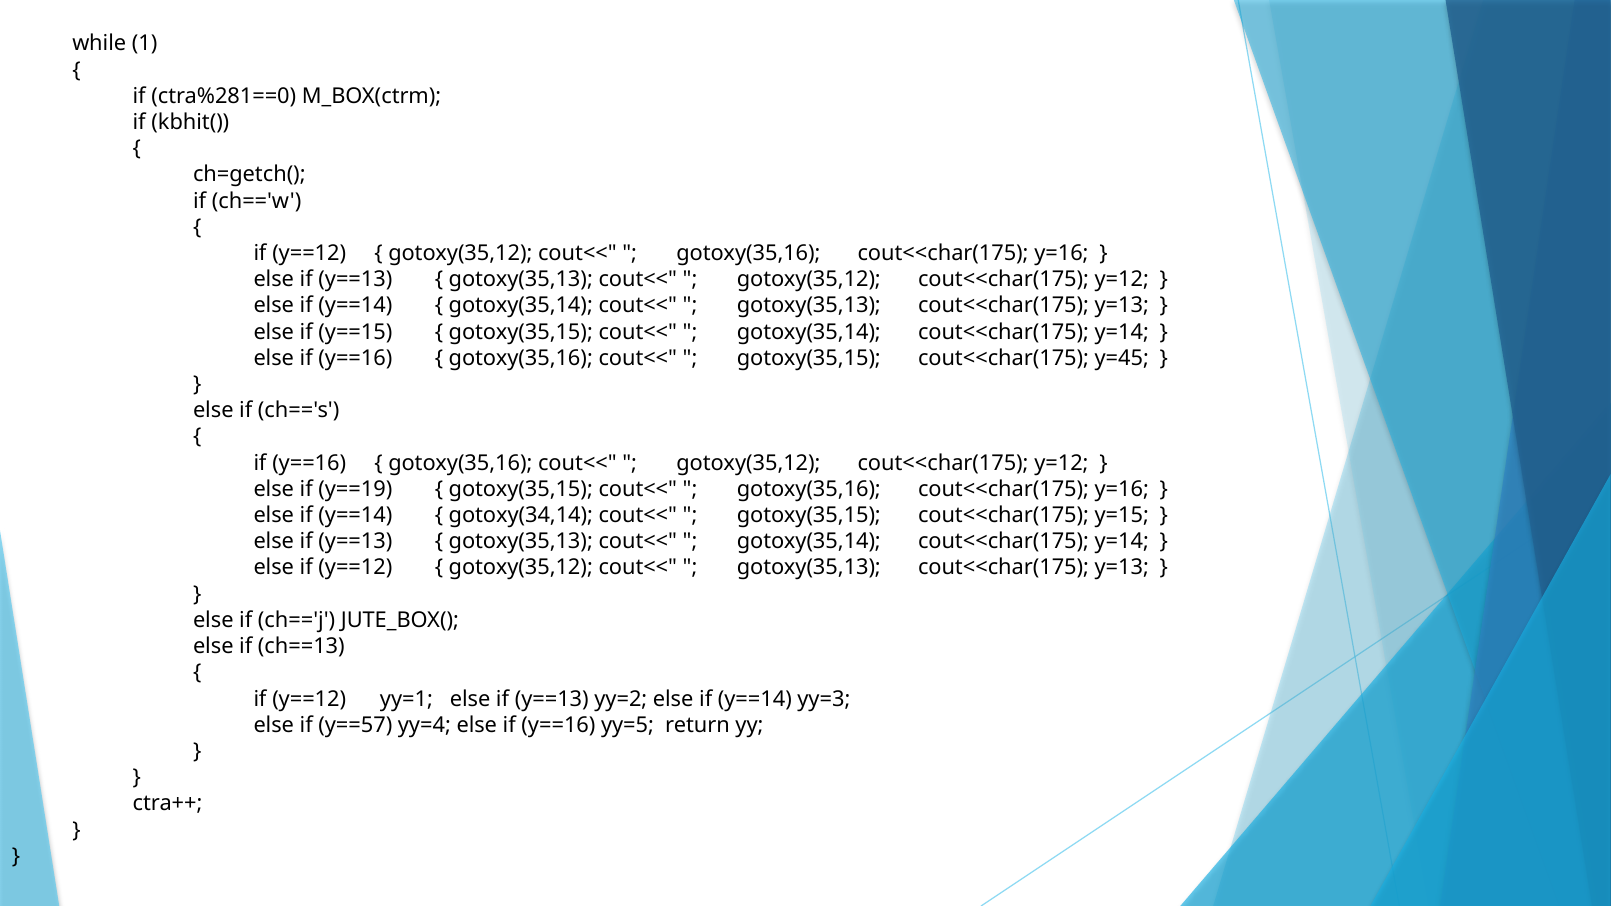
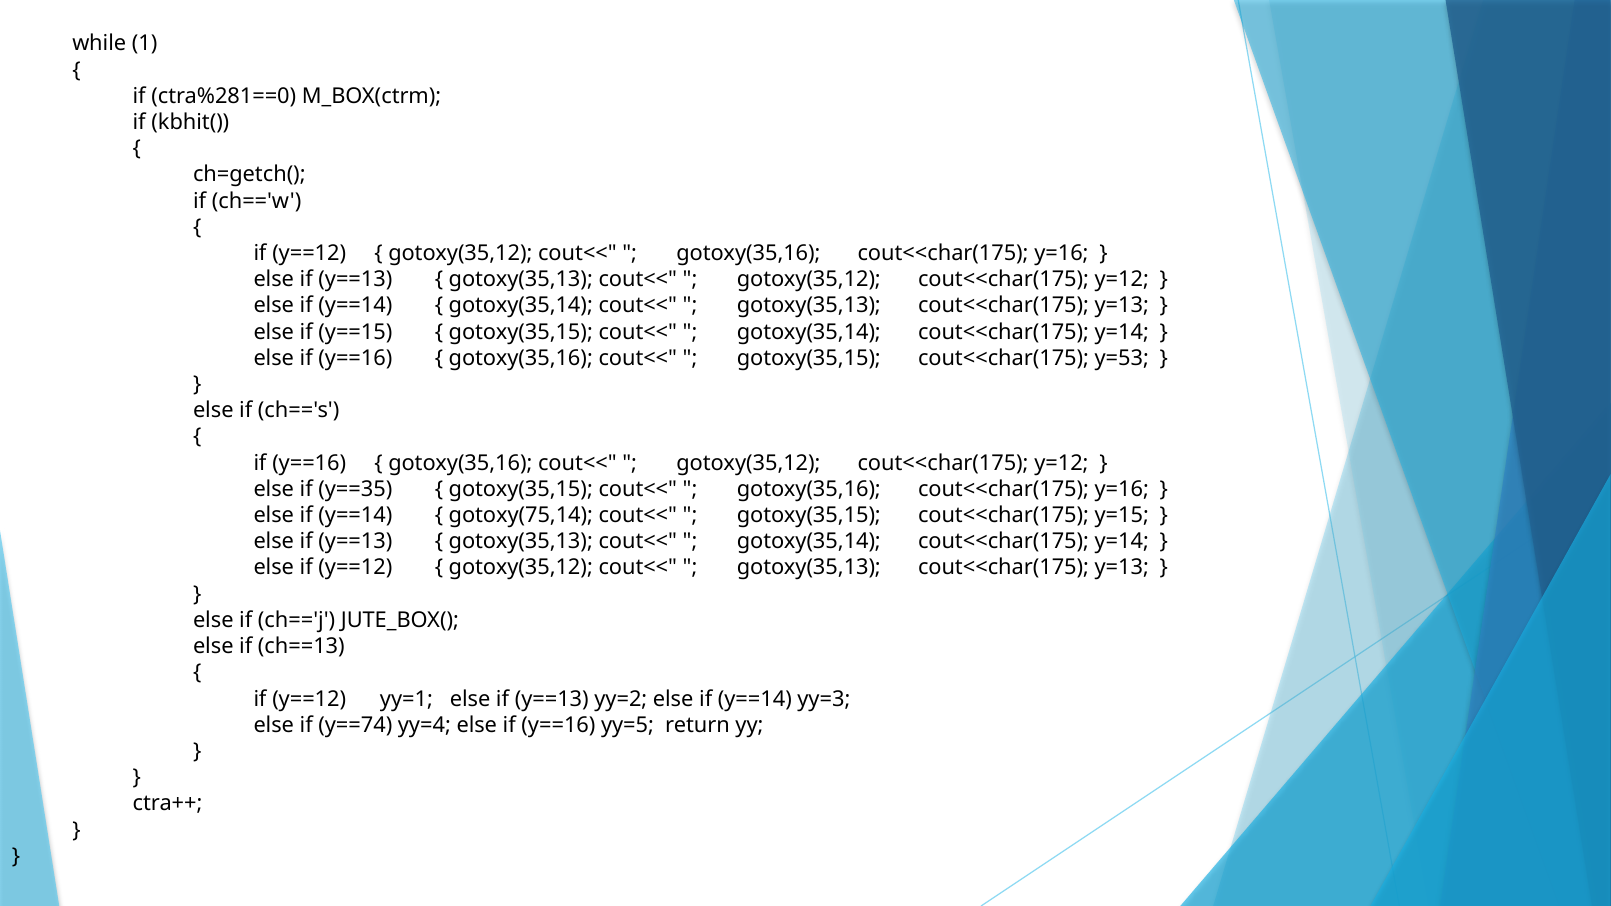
y=45: y=45 -> y=53 (1122, 358)
y==19: y==19 -> y==35 (355, 489)
gotoxy(34,14: gotoxy(34,14 -> gotoxy(75,14 (521, 515)
y==57: y==57 -> y==74 (355, 725)
